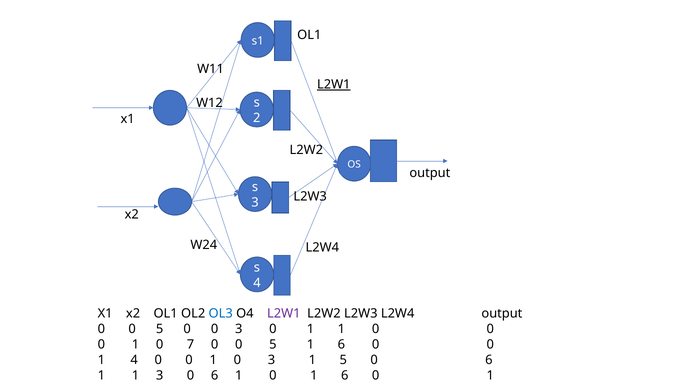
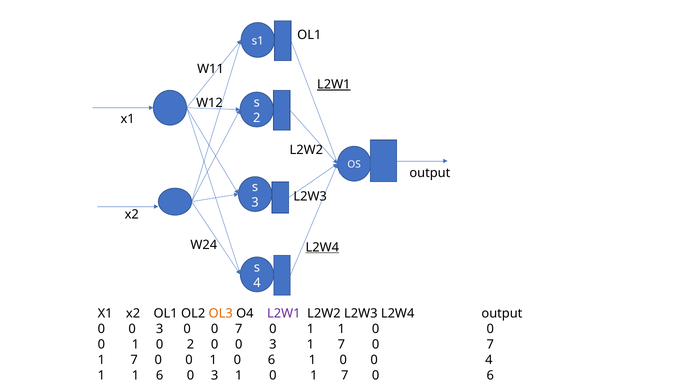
L2W4 underline: none -> present (322, 247)
OL3 colour: blue -> orange (221, 313)
5: 5 -> 3 (160, 329)
0 0 3: 3 -> 7 (239, 329)
0 7: 7 -> 2 (190, 344)
5: 5 -> 3 (273, 344)
6: 6 -> 7 (341, 344)
0: 0 -> 7 (490, 344)
4: 4 -> 7 (134, 360)
1 0 3: 3 -> 6 (271, 360)
5: 5 -> 0 (343, 360)
6: 6 -> 4 (489, 360)
1 3: 3 -> 6 (160, 375)
6: 6 -> 3 (215, 375)
0 1 6: 6 -> 7 (345, 375)
1: 1 -> 6 (490, 375)
